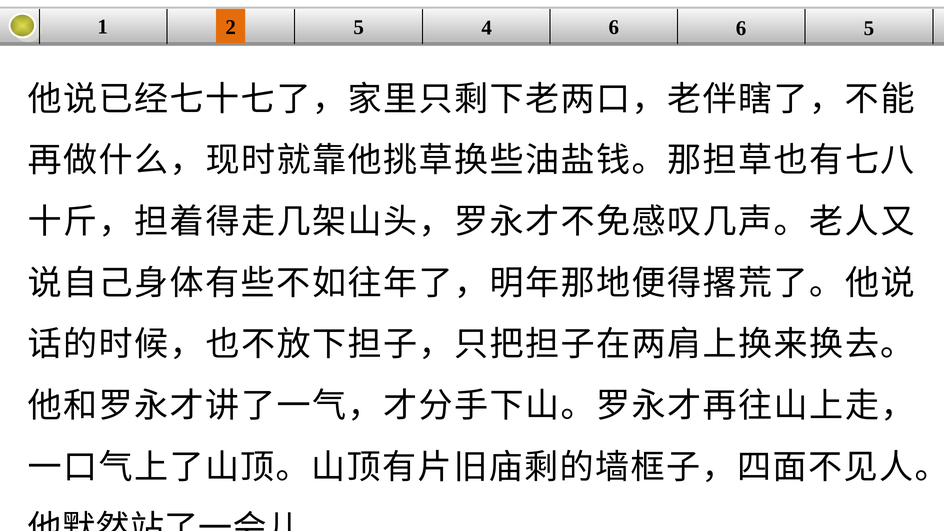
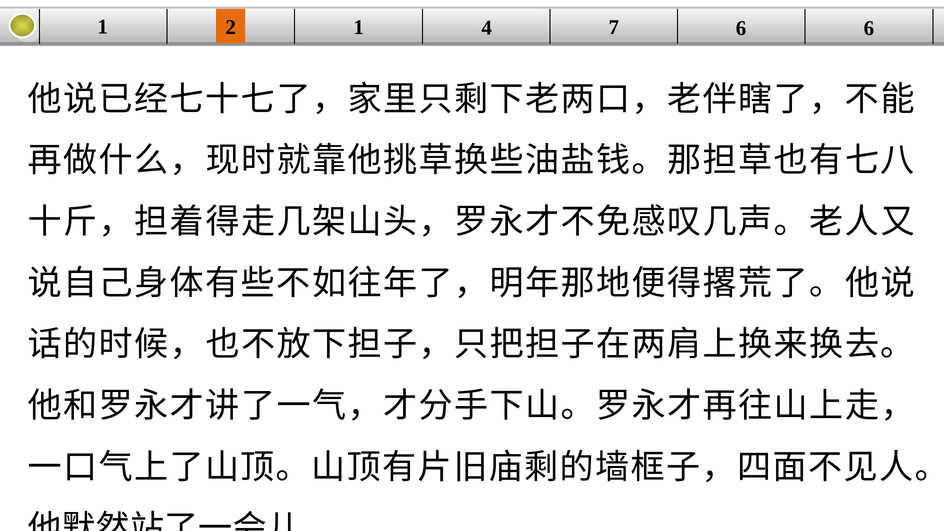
2 5: 5 -> 1 (359, 27)
4 6: 6 -> 7 (614, 27)
6 5: 5 -> 6 (869, 28)
